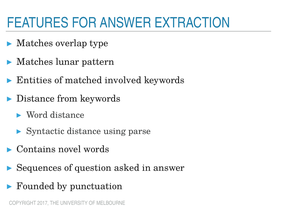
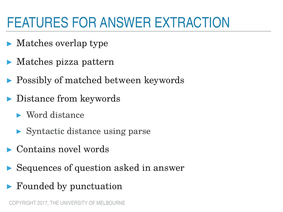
lunar: lunar -> pizza (67, 62)
Entities: Entities -> Possibly (34, 80)
involved: involved -> between (123, 80)
